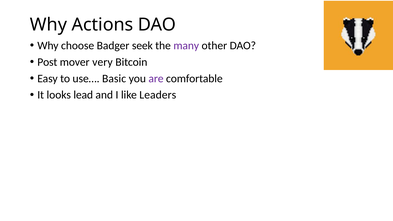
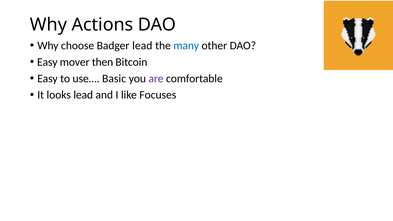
Badger seek: seek -> lead (142, 46)
many colour: purple -> blue (186, 46)
Post: Post -> Easy (47, 62)
very: very -> then (103, 62)
Leaders: Leaders -> Focuses (158, 95)
